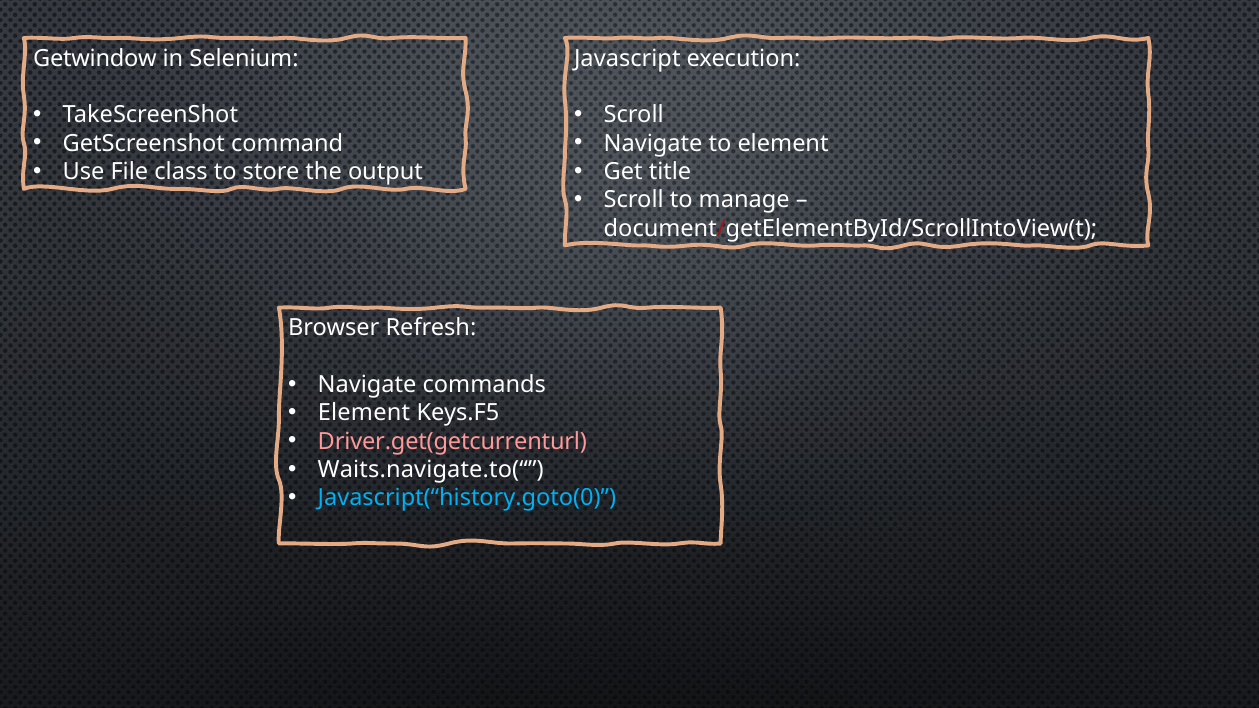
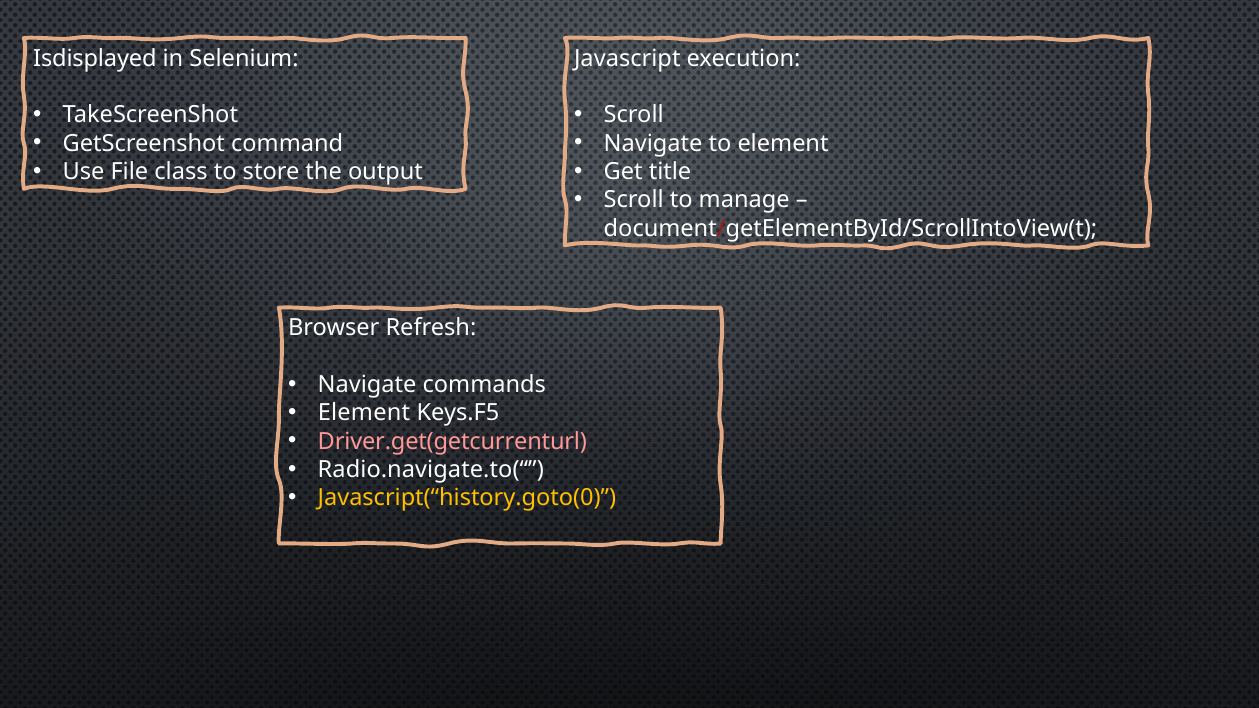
Getwindow: Getwindow -> Isdisplayed (95, 58)
Waits.navigate.to(“: Waits.navigate.to(“ -> Radio.navigate.to(“ (431, 470)
Javascript(“history.goto(0 colour: light blue -> yellow (467, 498)
